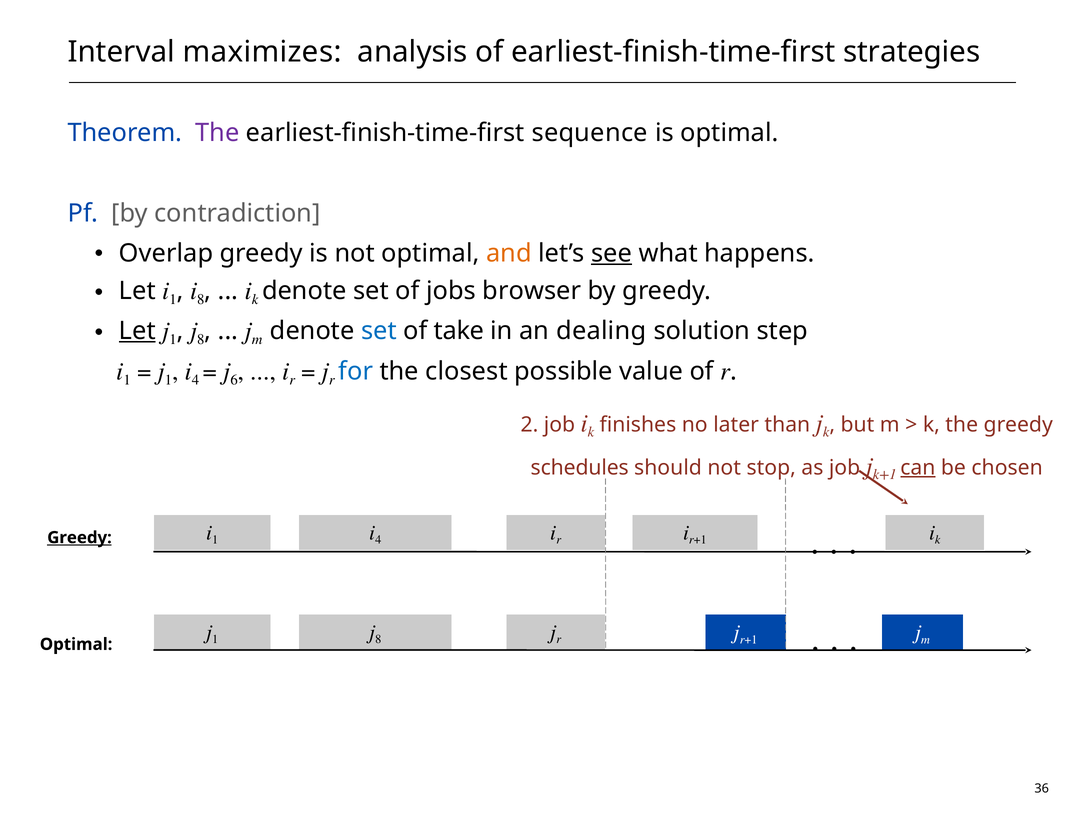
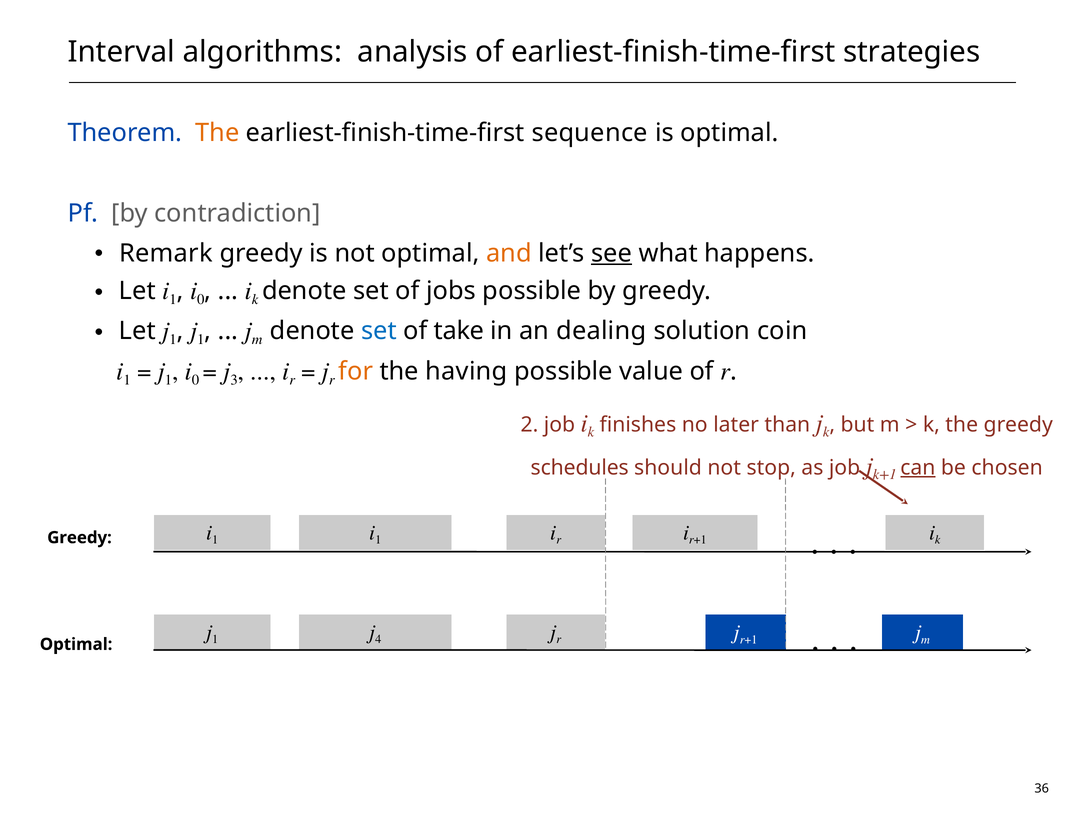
maximizes: maximizes -> algorithms (262, 52)
The colour: purple -> orange (217, 133)
Overlap: Overlap -> Remark (166, 253)
8: 8 -> 0 (201, 299)
jobs browser: browser -> possible (532, 291)
Let underline: present -> none (137, 331)
8: 8 -> 1 (201, 340)
step: step -> coin (782, 331)
4: 4 -> 0 (195, 380)
6: 6 -> 3 (234, 380)
for colour: blue -> orange (356, 371)
closest: closest -> having (466, 371)
4: 4 -> 1 (378, 540)
Greedy underline: present -> none (79, 538)
8: 8 -> 4 (378, 639)
